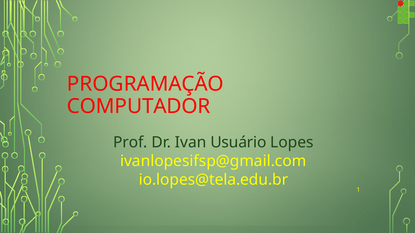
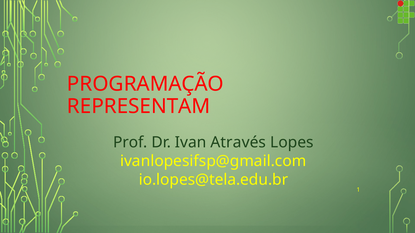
COMPUTADOR: COMPUTADOR -> REPRESENTAM (139, 107)
Usuário: Usuário -> Através (238, 143)
